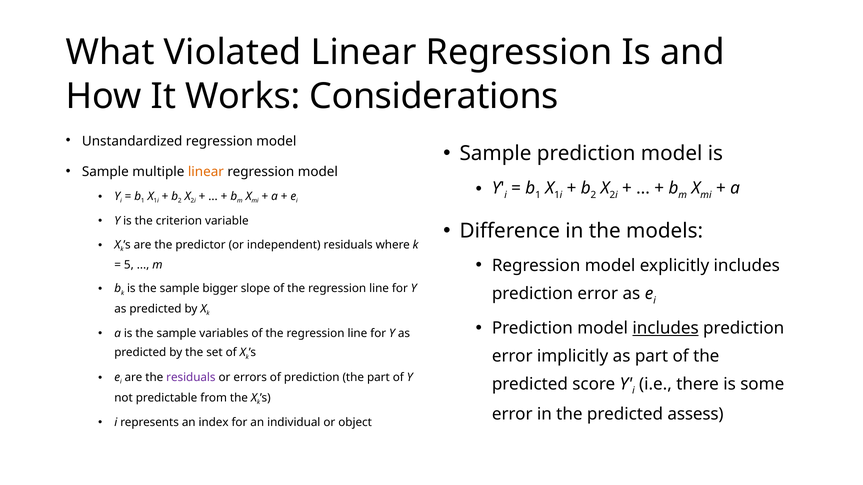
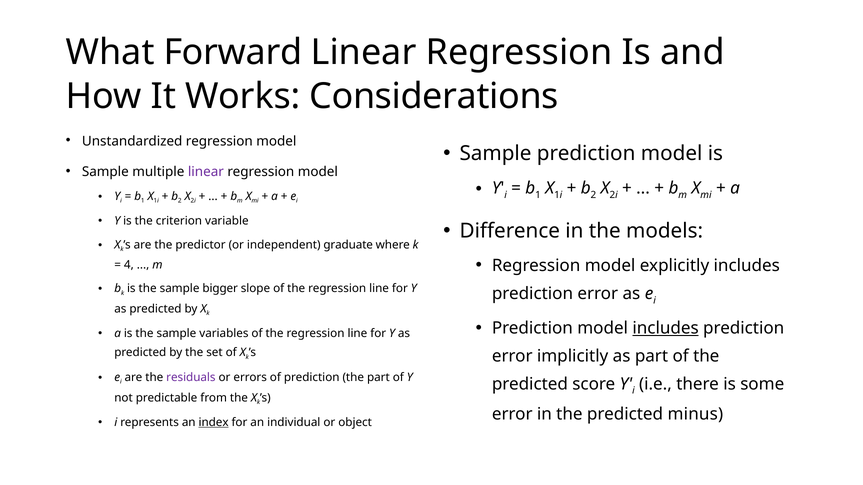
Violated: Violated -> Forward (233, 52)
linear colour: orange -> purple (206, 172)
independent residuals: residuals -> graduate (348, 245)
5: 5 -> 4 (129, 265)
assess: assess -> minus (695, 414)
index underline: none -> present (214, 423)
